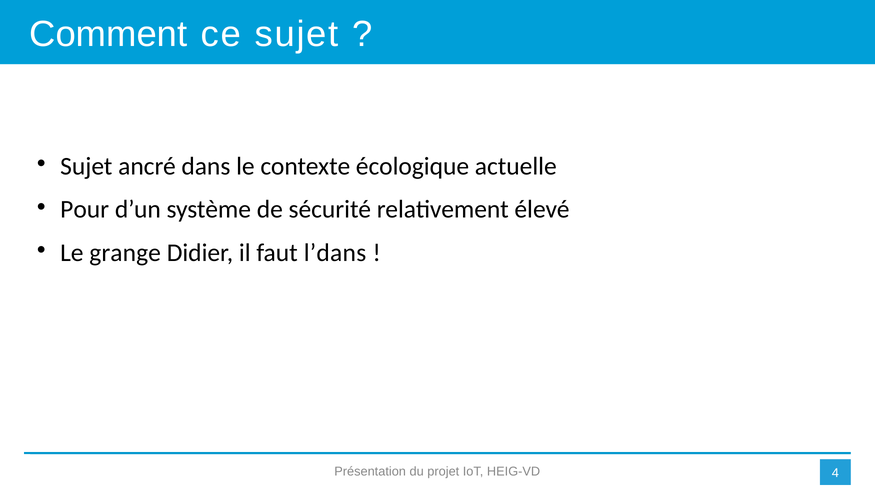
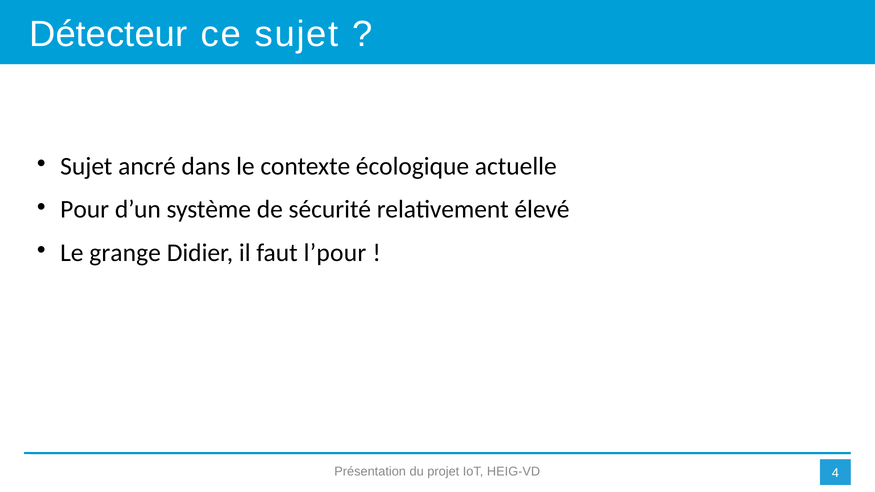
Comment: Comment -> Détecteur (108, 34)
l’dans: l’dans -> l’pour (335, 253)
